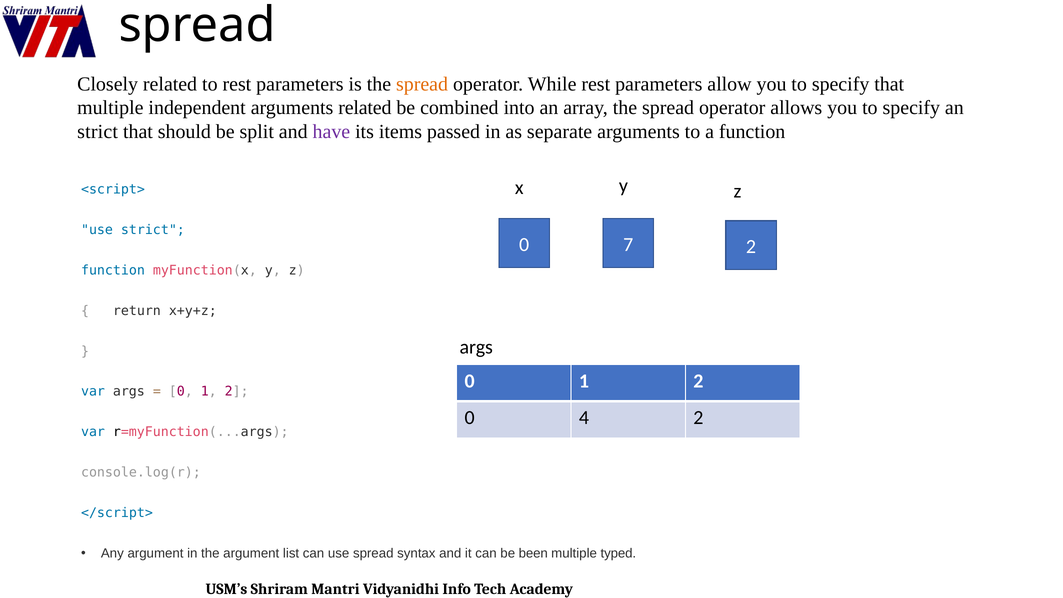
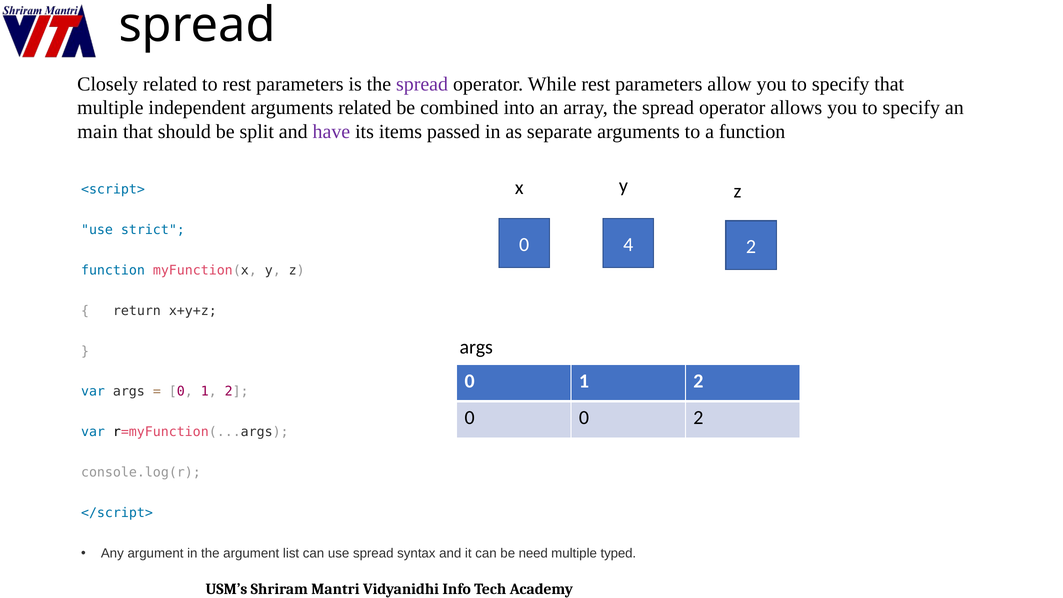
spread colour: orange -> purple (422, 84)
strict: strict -> main (98, 132)
7: 7 -> 4 (628, 244)
0 4: 4 -> 0 (584, 418)
been: been -> need (533, 554)
